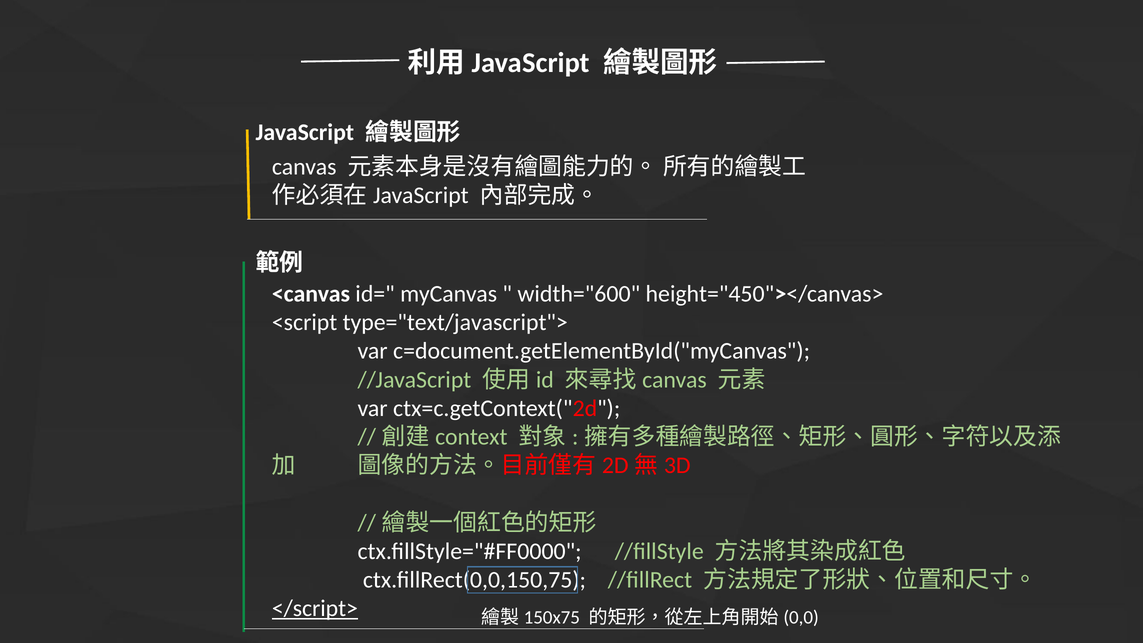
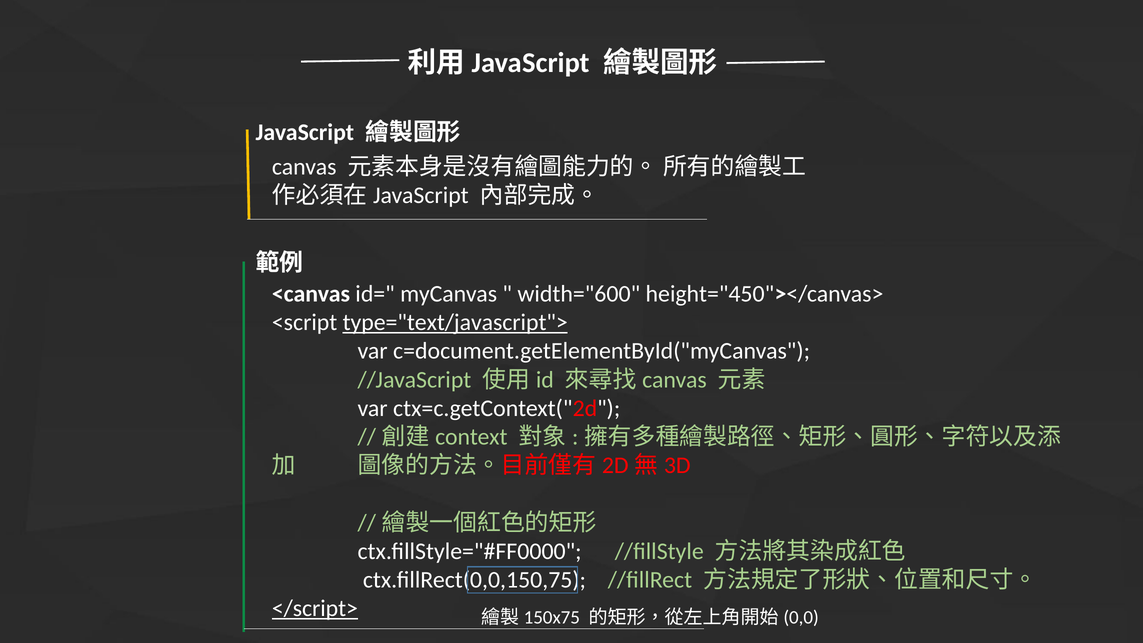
type="text/javascript"> underline: none -> present (455, 323)
